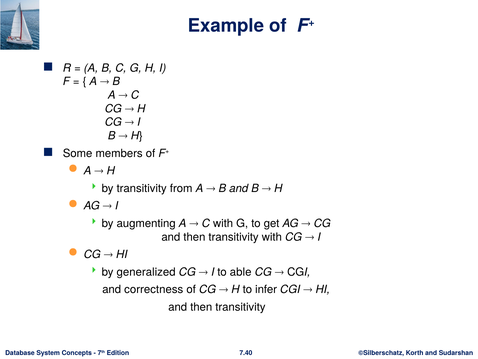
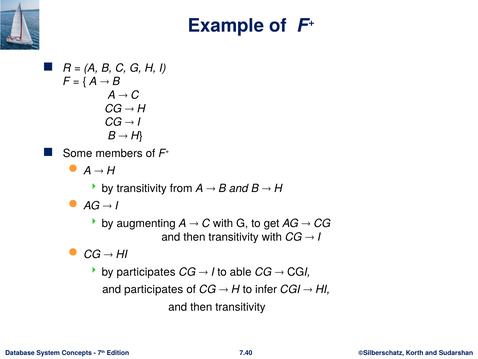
by generalized: generalized -> participates (146, 272)
and correctness: correctness -> participates (154, 289)
